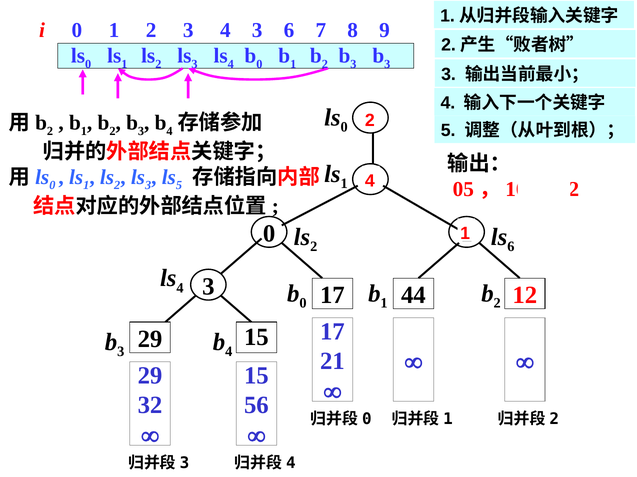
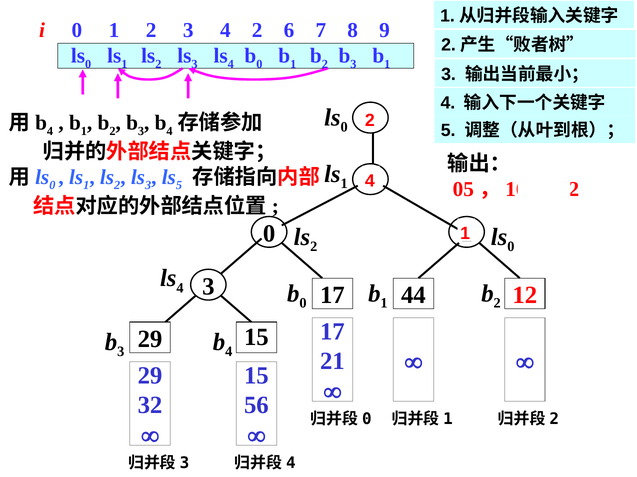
4 3: 3 -> 2 (257, 31)
3: 3 -> 1 (387, 64)
2: 2 -> 4 (50, 131)
6: 6 -> 0 (511, 247)
